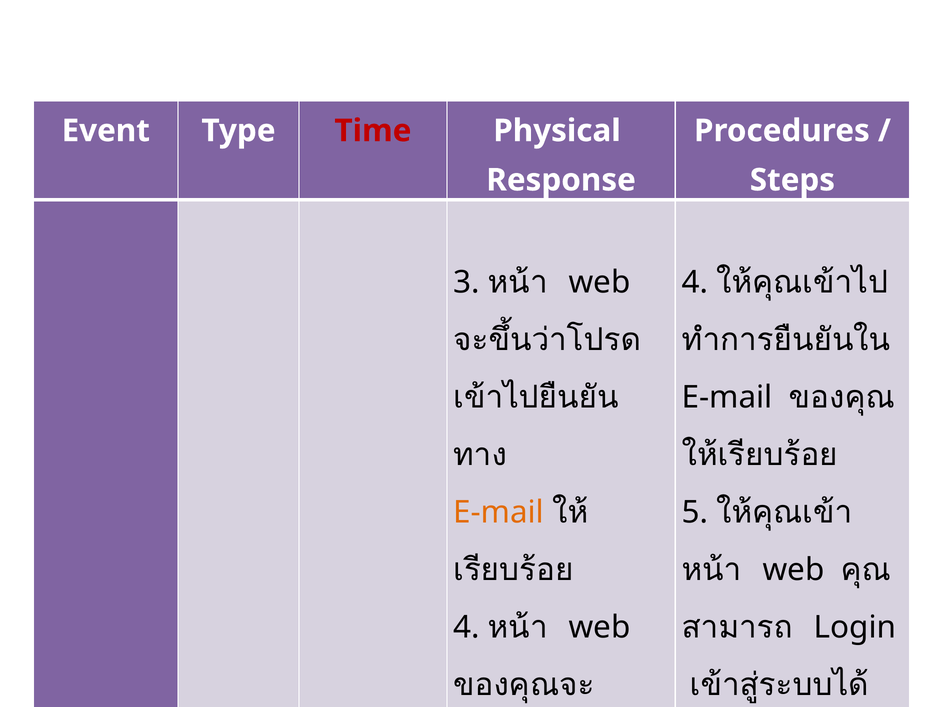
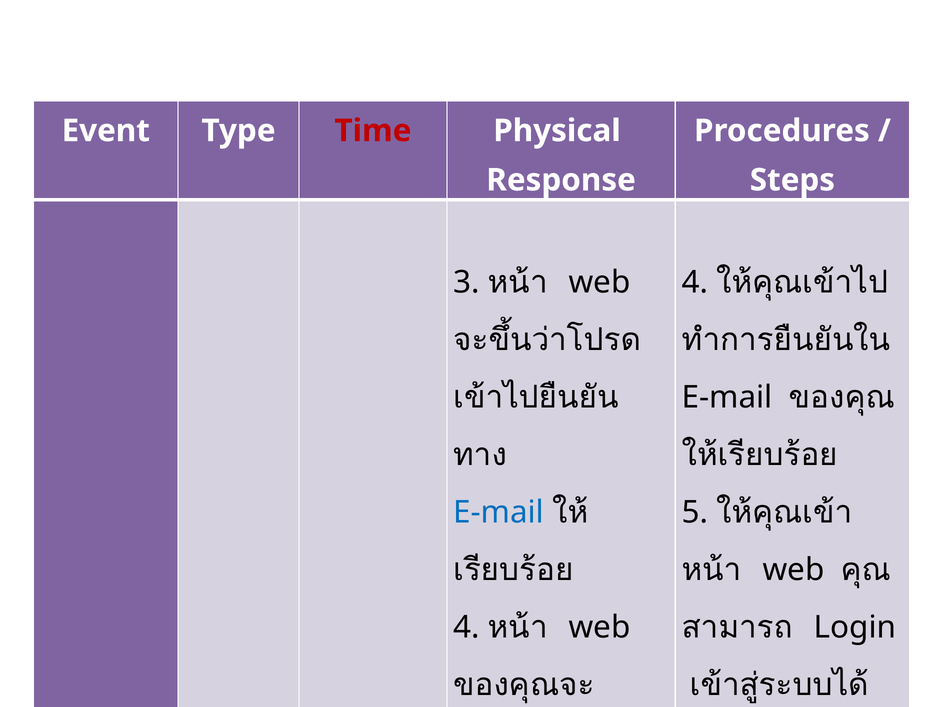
E-mail colour: orange -> blue (499, 513)
